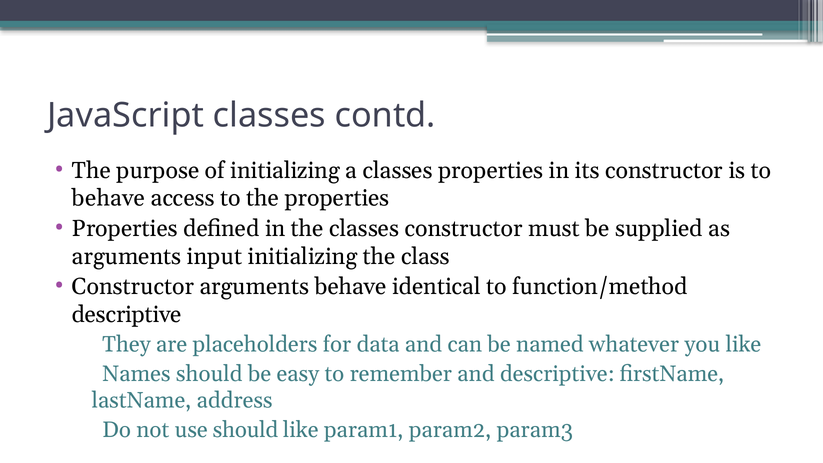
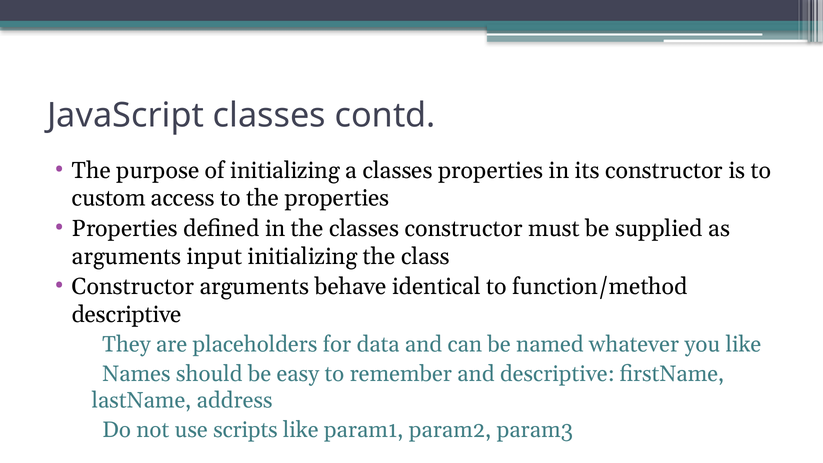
behave: behave -> custom (109, 198)
use should: should -> scripts (245, 430)
